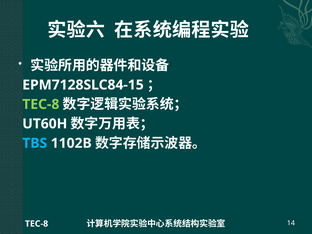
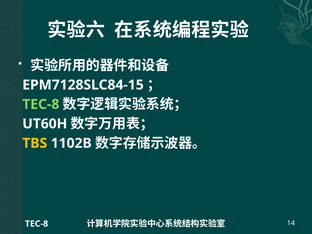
TBS colour: light blue -> yellow (35, 143)
